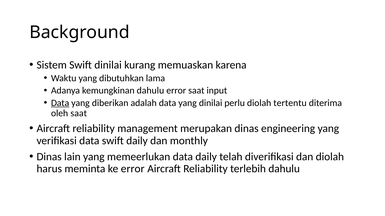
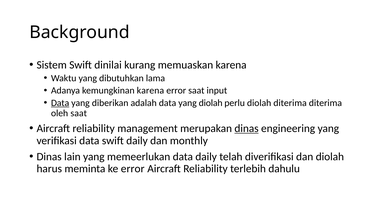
kemungkinan dahulu: dahulu -> karena (150, 91)
yang dinilai: dinilai -> diolah (211, 103)
diolah tertentu: tertentu -> diterima (290, 103)
dinas underline: none -> present (247, 129)
